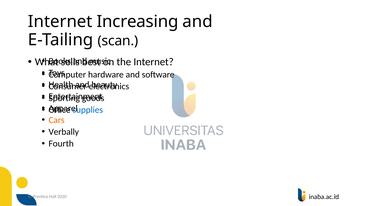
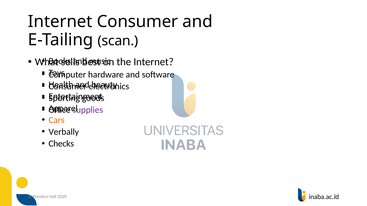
Internet Increasing: Increasing -> Consumer (137, 22)
supplies colour: blue -> purple (88, 110)
Fourth: Fourth -> Checks (61, 144)
